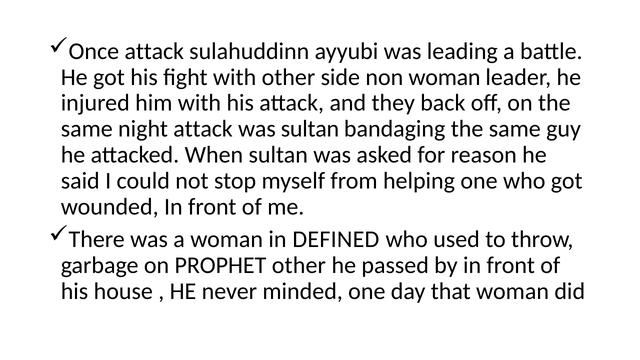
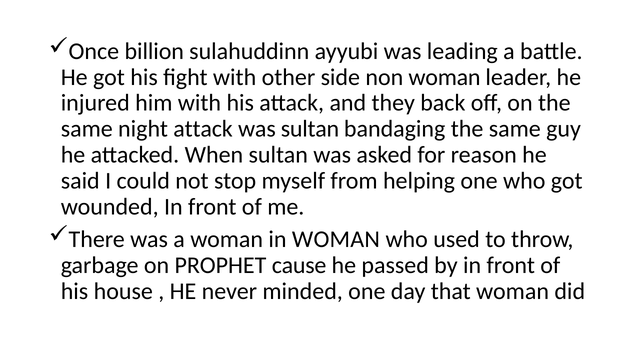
Once attack: attack -> billion (154, 51)
in DEFINED: DEFINED -> WOMAN (336, 239)
PROPHET other: other -> cause (299, 265)
